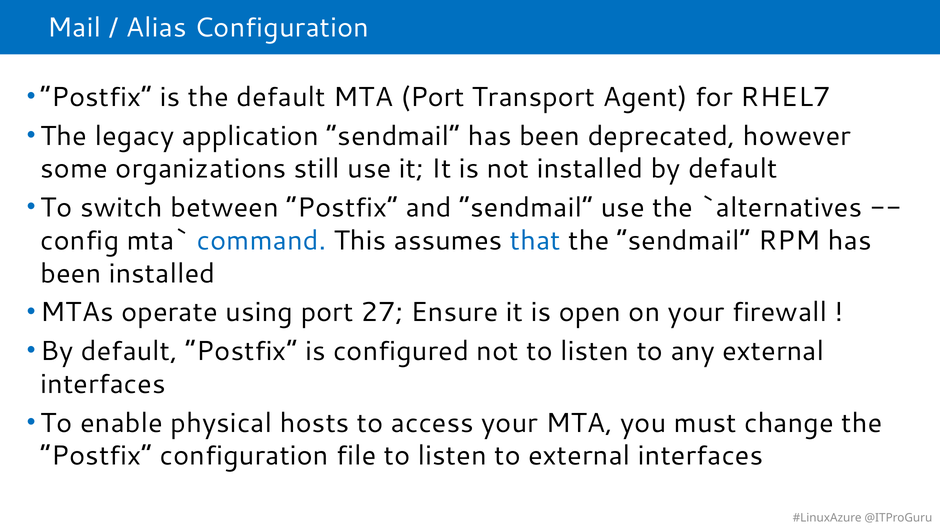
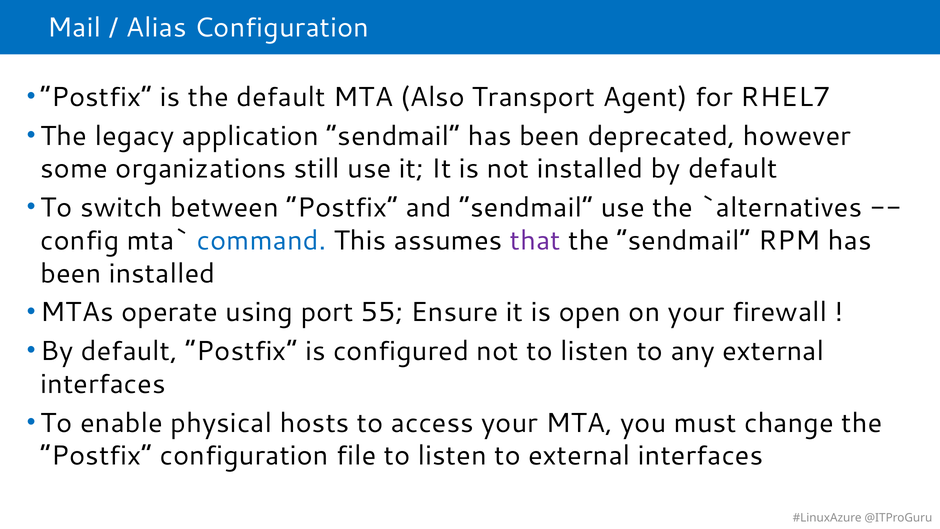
MTA Port: Port -> Also (433, 97)
that colour: blue -> purple (535, 241)
27: 27 -> 55 (382, 312)
